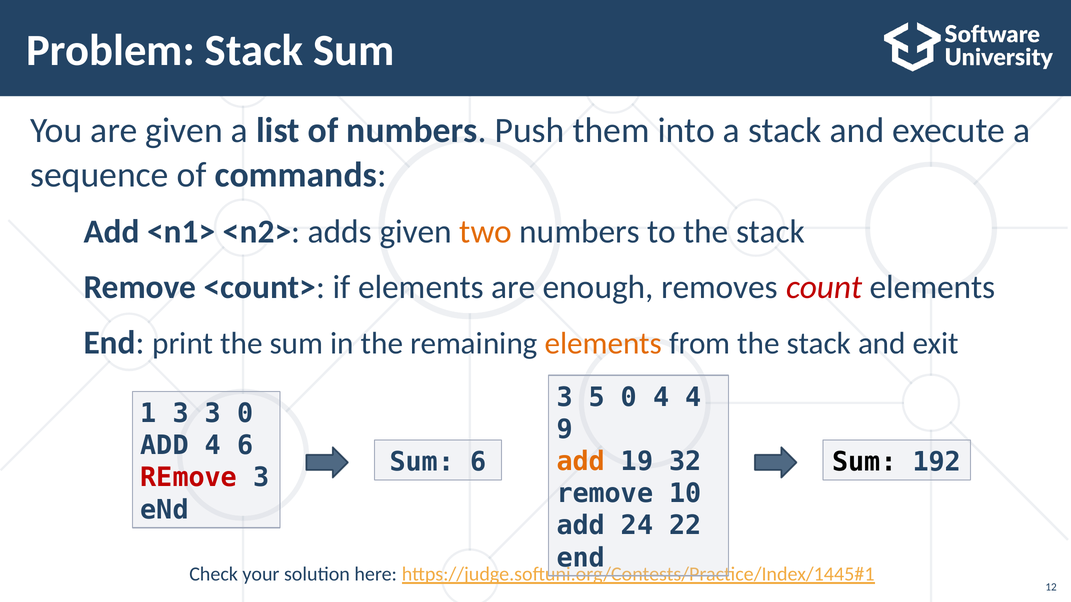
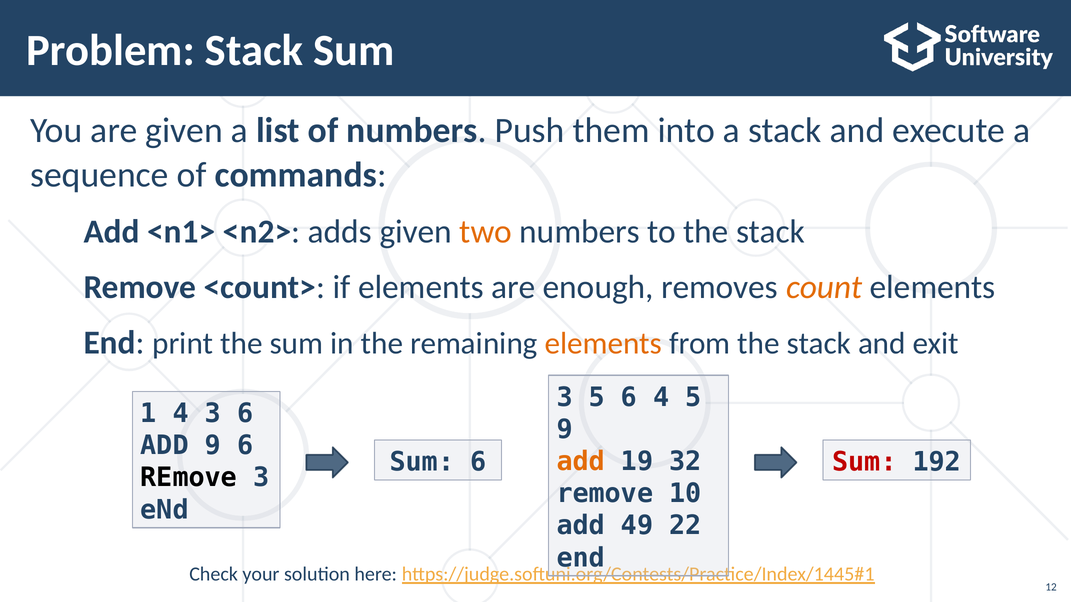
count colour: red -> orange (824, 288)
5 0: 0 -> 6 (629, 397)
4 4: 4 -> 5 (693, 397)
1 3: 3 -> 4 (181, 414)
3 0: 0 -> 6 (245, 414)
ADD 4: 4 -> 9 (213, 446)
Sum colour: black -> red (864, 462)
REmove colour: red -> black (189, 478)
24: 24 -> 49 (637, 526)
